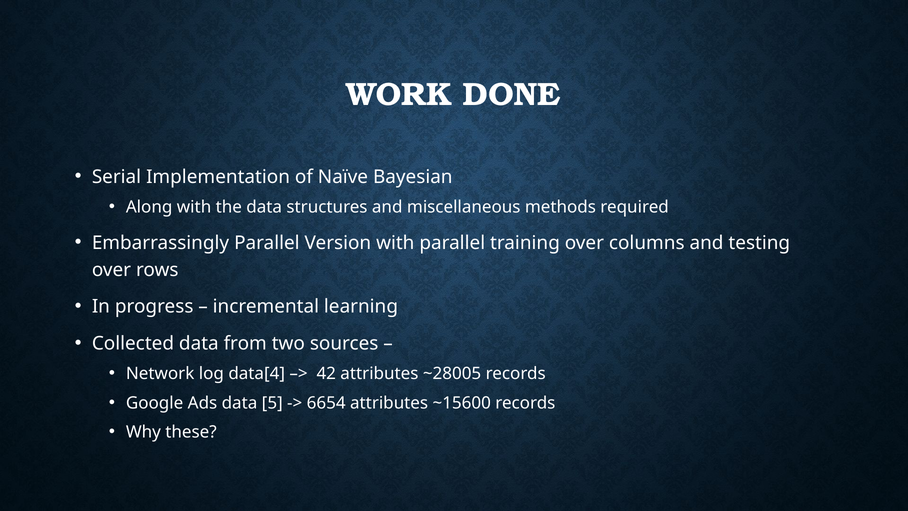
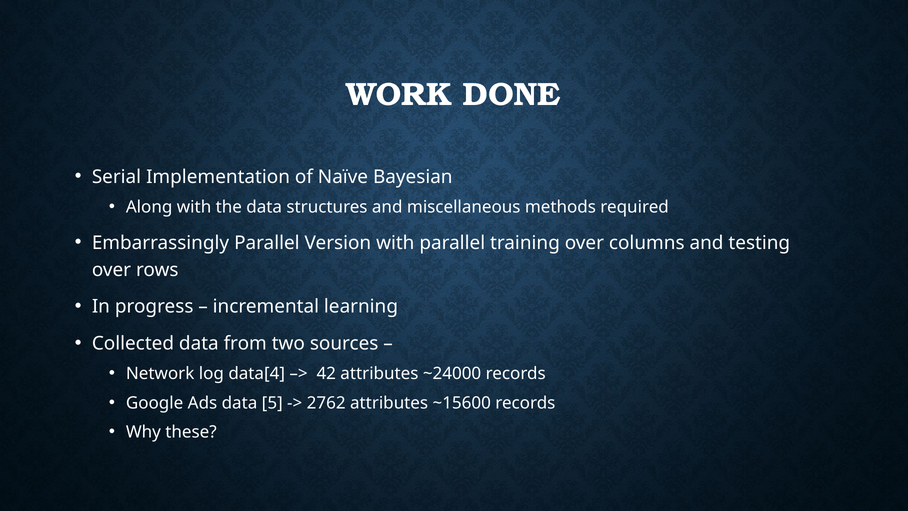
~28005: ~28005 -> ~24000 (452, 374)
6654: 6654 -> 2762 (326, 403)
